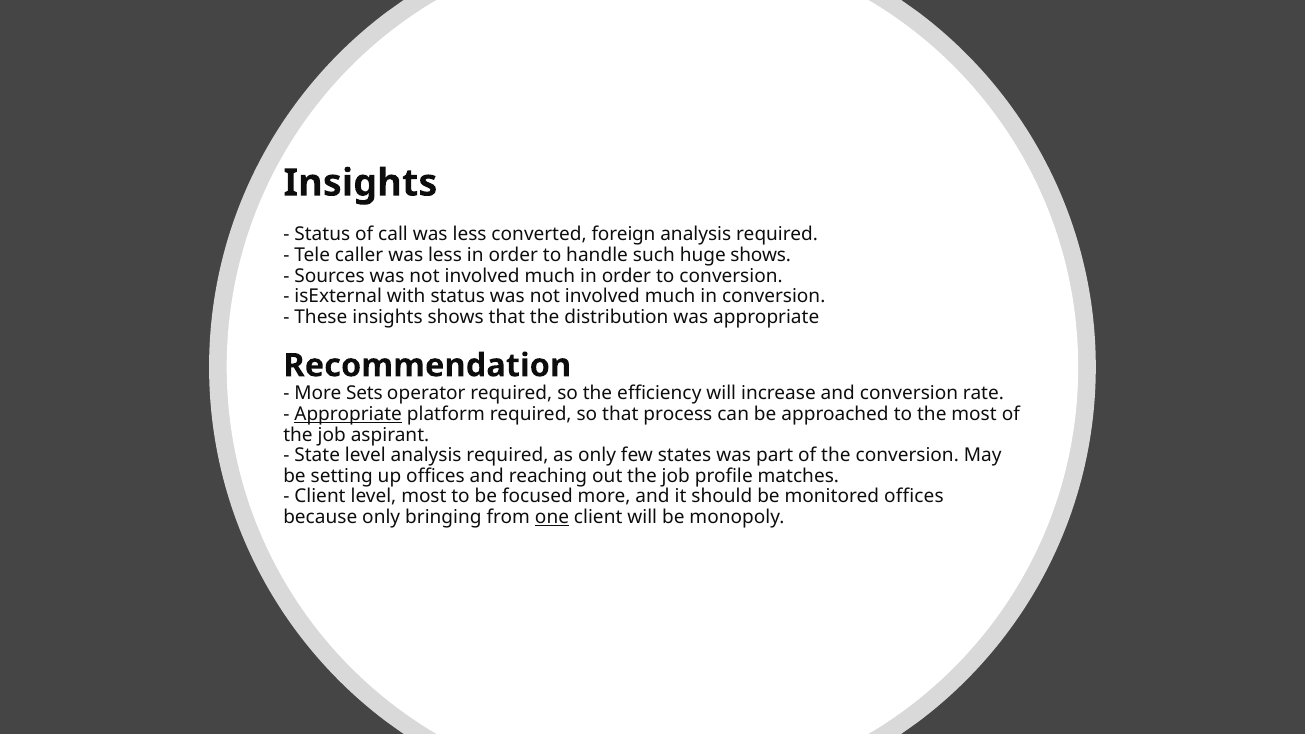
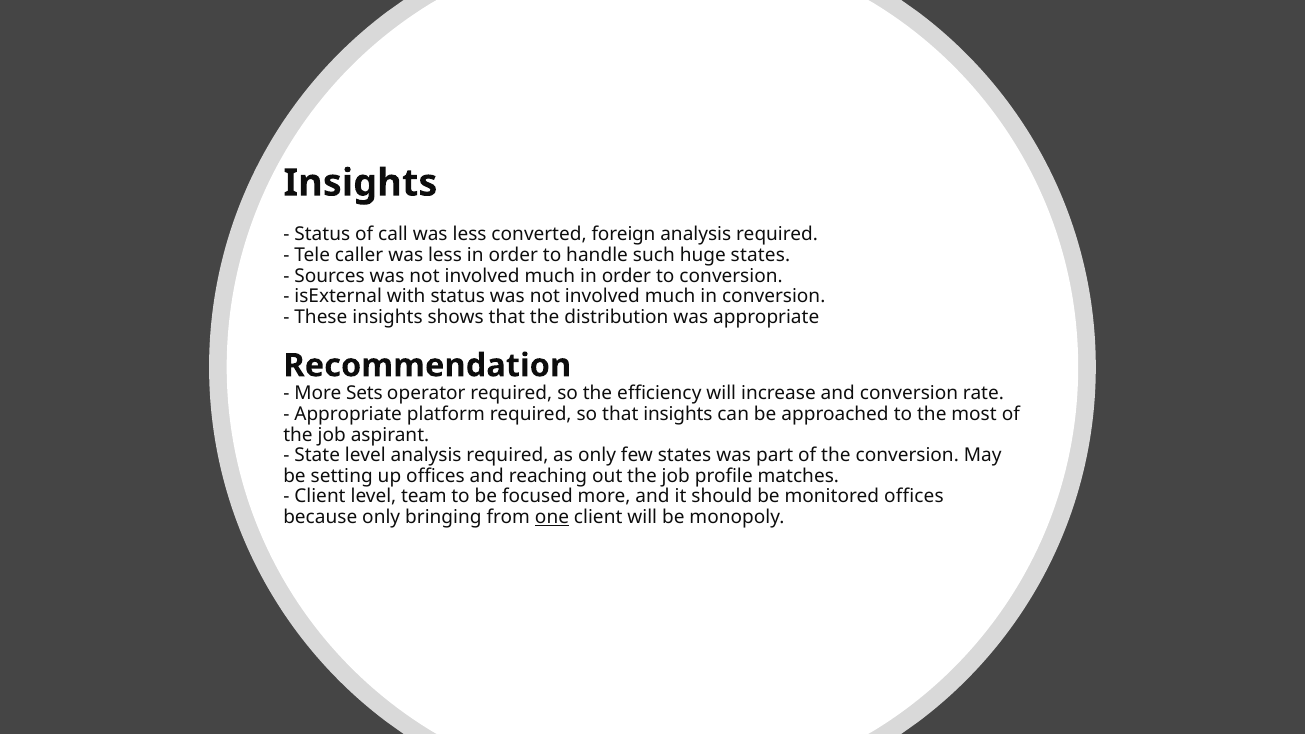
huge shows: shows -> states (761, 255)
Appropriate underline: present -> none (348, 414)
that process: process -> insights (678, 414)
level most: most -> team (424, 497)
